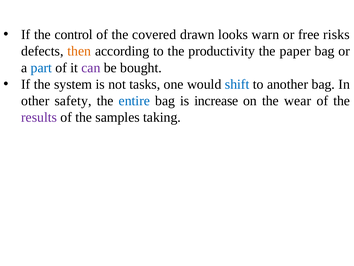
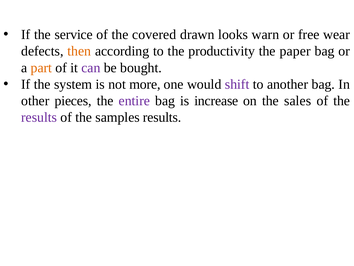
control: control -> service (74, 35)
risks: risks -> wear (337, 35)
part colour: blue -> orange (41, 68)
tasks: tasks -> more (145, 84)
shift colour: blue -> purple (237, 84)
safety: safety -> pieces (73, 101)
entire colour: blue -> purple (134, 101)
wear: wear -> sales (298, 101)
samples taking: taking -> results (162, 117)
